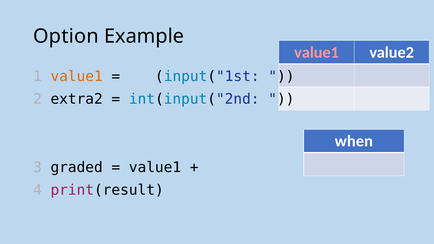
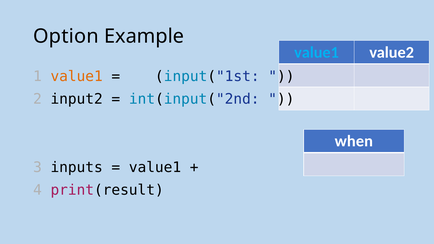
value1 colour: pink -> light blue (317, 52)
extra2: extra2 -> input2 (77, 99)
graded: graded -> inputs (77, 168)
